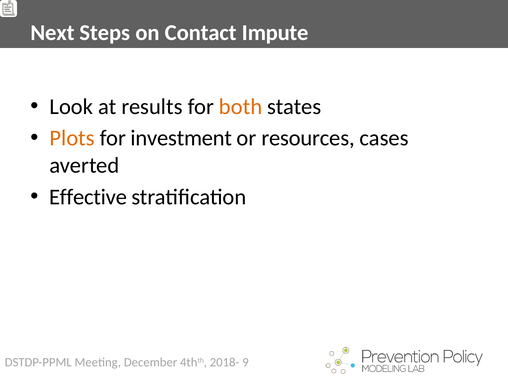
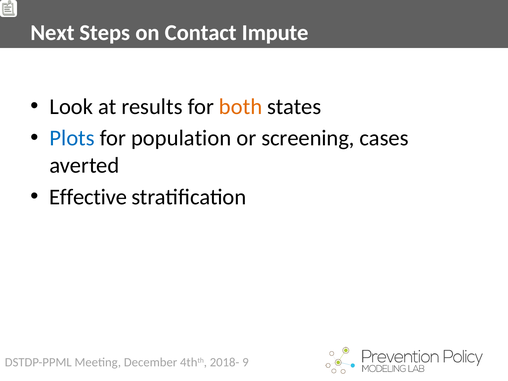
Plots colour: orange -> blue (72, 138)
investment: investment -> population (181, 138)
resources: resources -> screening (308, 138)
